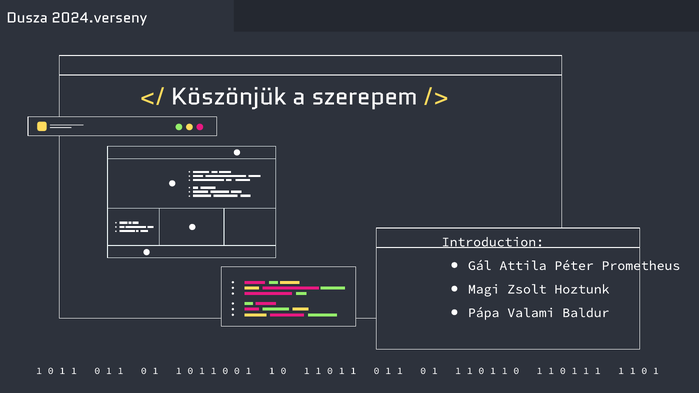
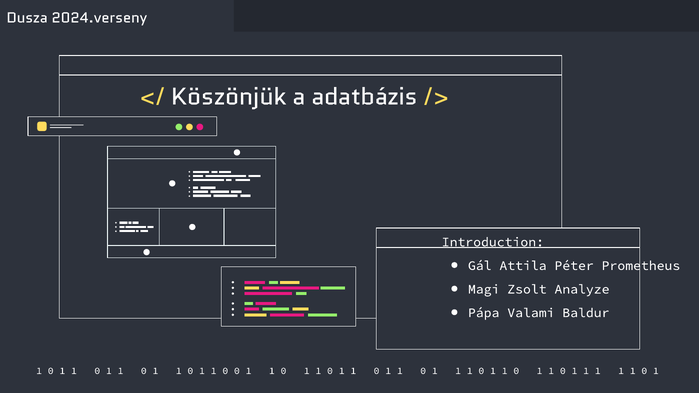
szerepem: szerepem -> adatbázis (365, 97)
Hoztunk: Hoztunk -> Analyze (582, 289)
